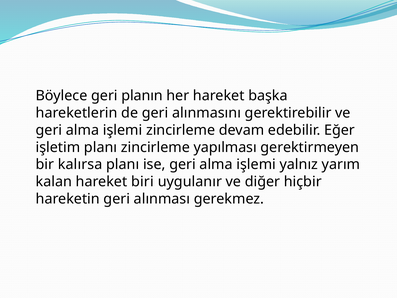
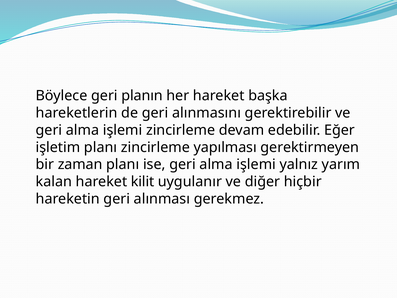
kalırsa: kalırsa -> zaman (80, 164)
biri: biri -> kilit (143, 182)
